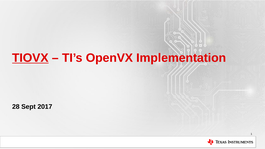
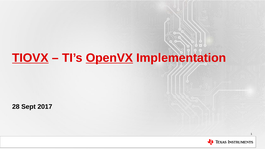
OpenVX underline: none -> present (109, 58)
